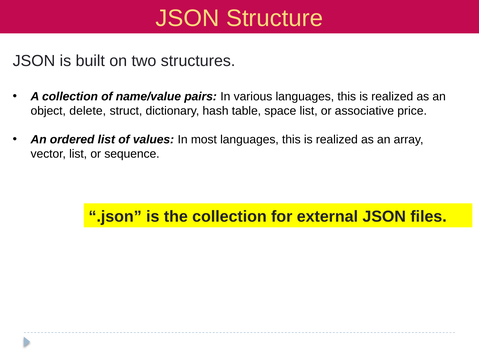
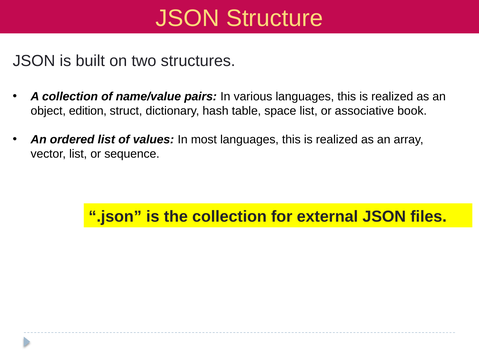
delete: delete -> edition (88, 111)
price: price -> book (412, 111)
